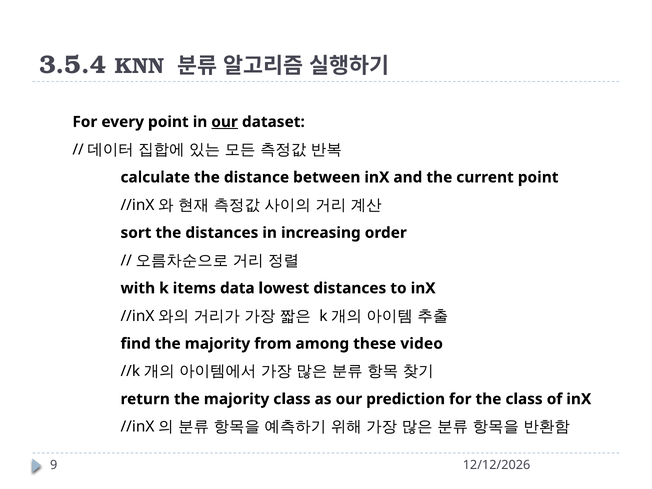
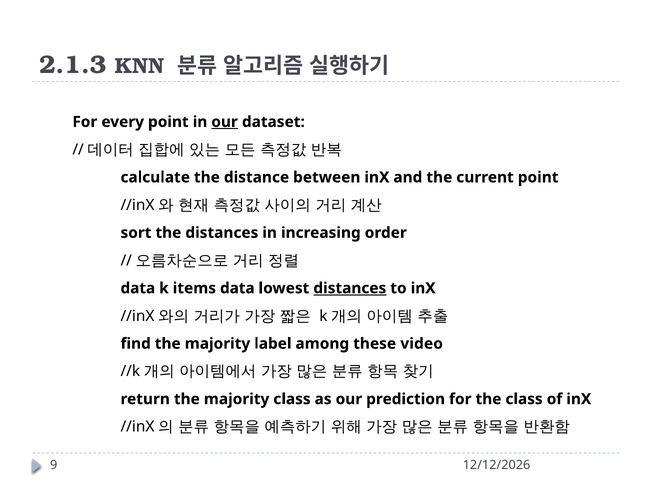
3.5.4: 3.5.4 -> 2.1.3 (73, 65)
with: with -> data (138, 288)
distances underline: none -> present (350, 288)
from: from -> label (273, 344)
